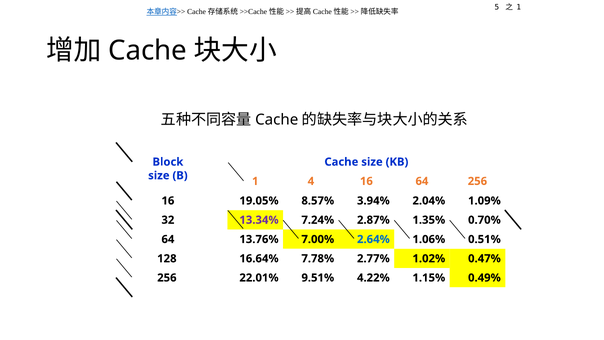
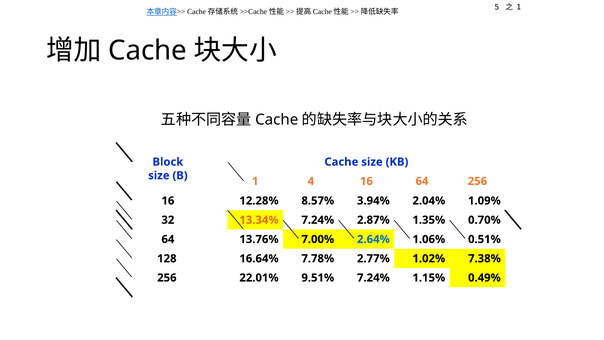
19.05%: 19.05% -> 12.28% (259, 201)
13.34% colour: purple -> orange (259, 220)
0.47%: 0.47% -> 7.38% (484, 258)
4.22%: 4.22% -> 7.24% (373, 278)
